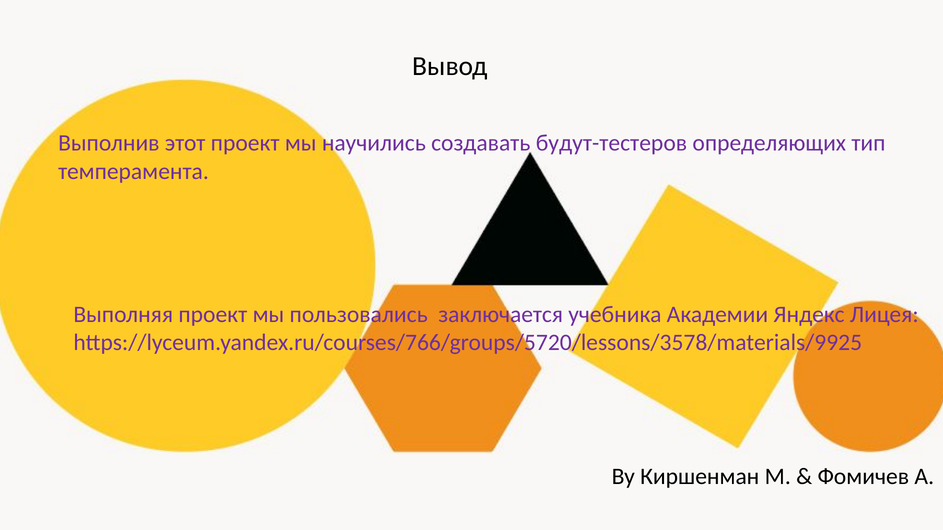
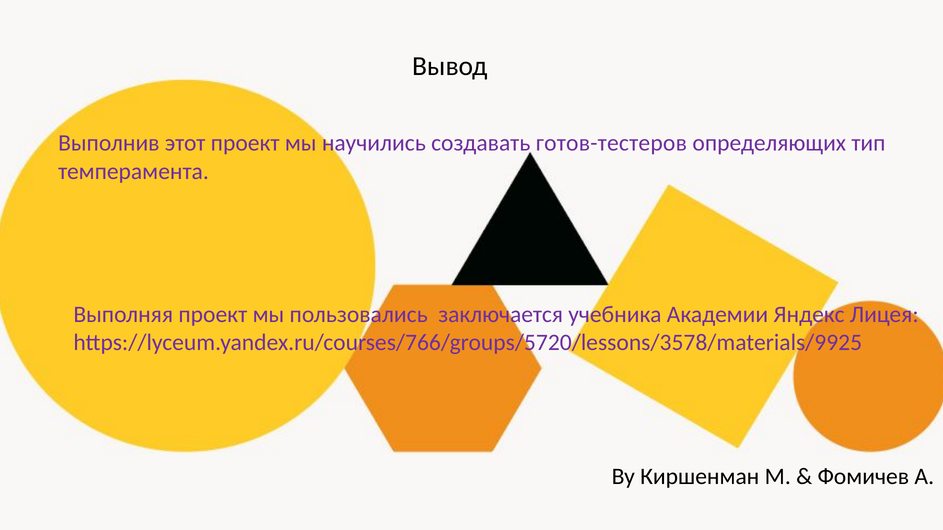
будут-тестеров: будут-тестеров -> готов-тестеров (611, 143)
